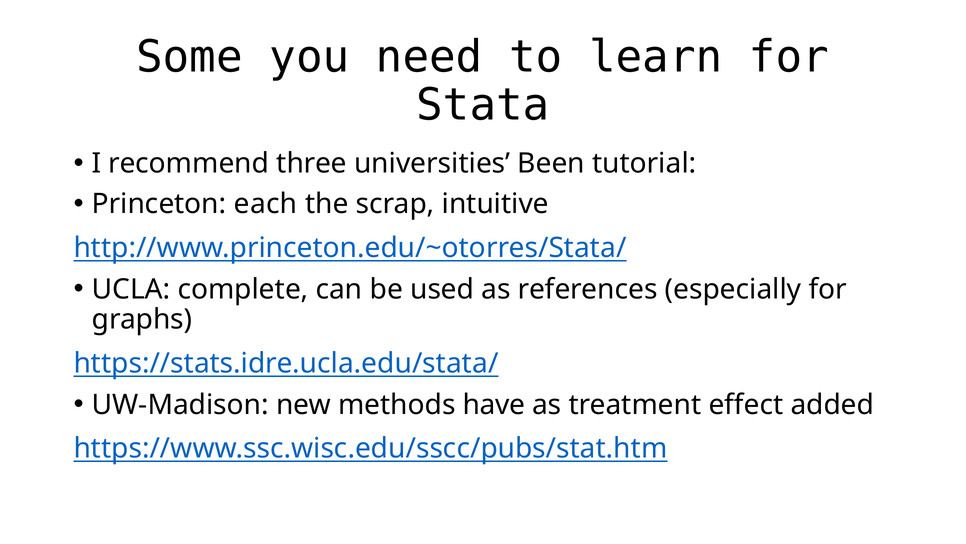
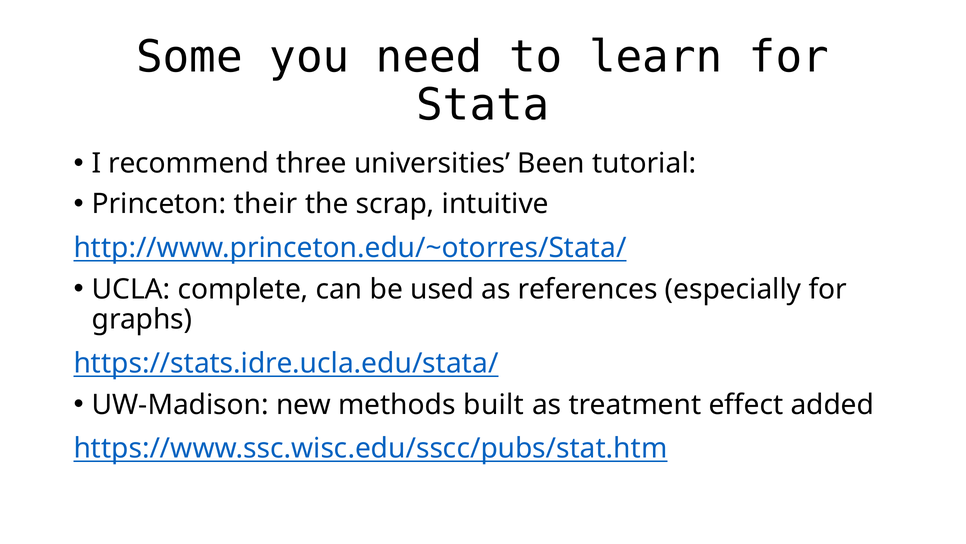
each: each -> their (266, 204)
have: have -> built (494, 404)
